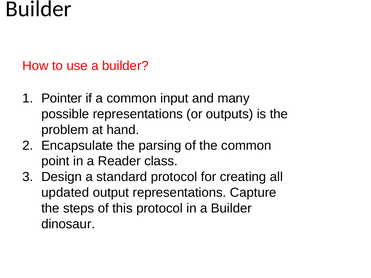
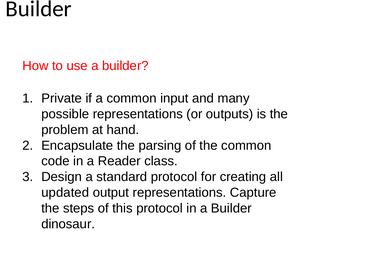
Pointer: Pointer -> Private (62, 98)
point: point -> code (55, 161)
